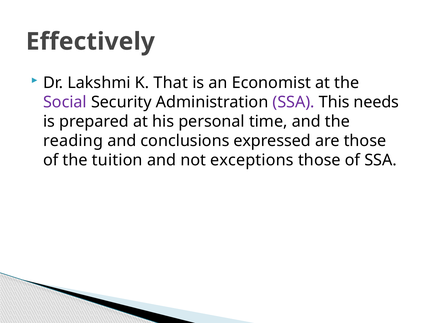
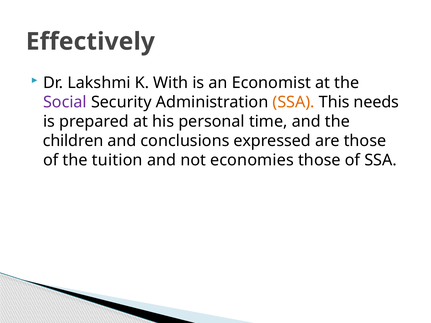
That: That -> With (171, 83)
SSA colour: purple -> orange (294, 102)
reading: reading -> children (73, 141)
exceptions: exceptions -> economies (252, 160)
